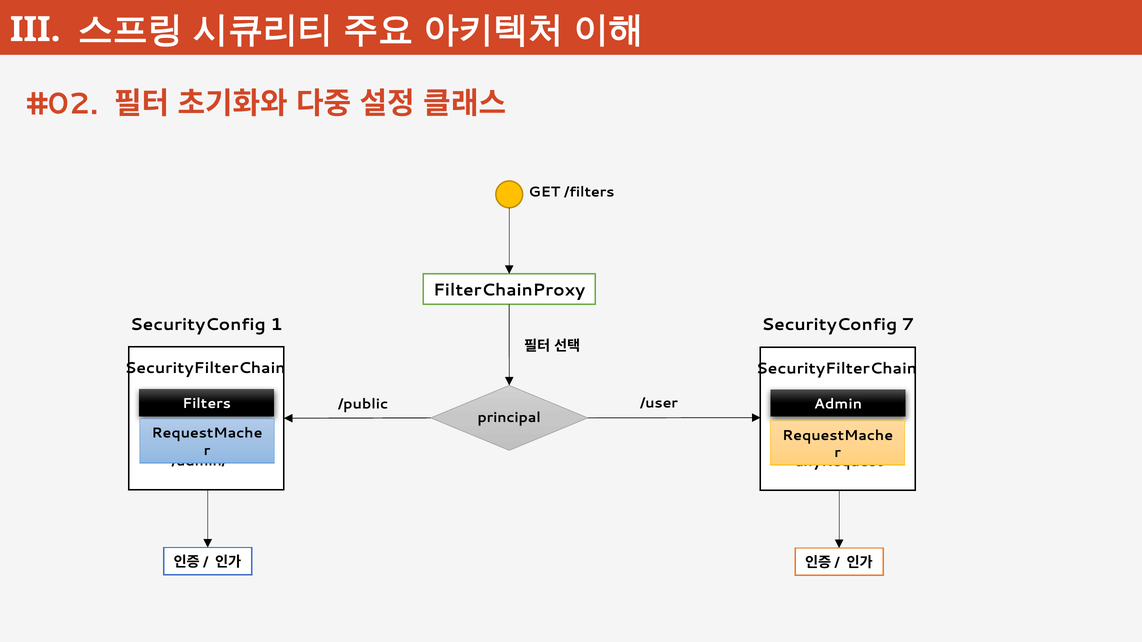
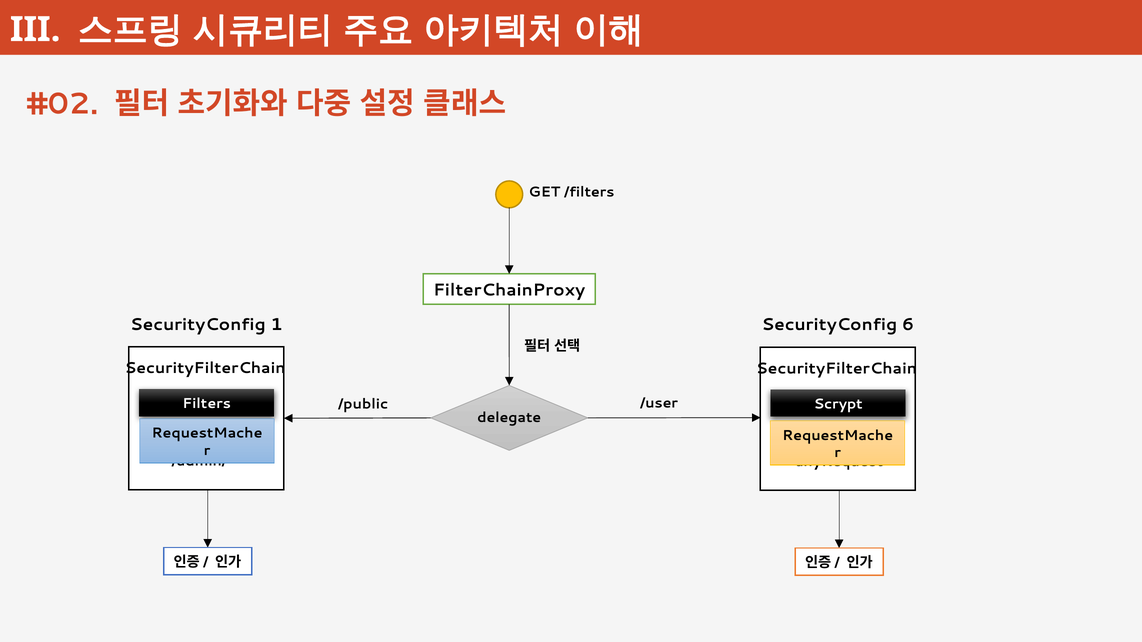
7: 7 -> 6 (908, 325)
Admin: Admin -> Scrypt (838, 404)
principal: principal -> delegate (509, 418)
